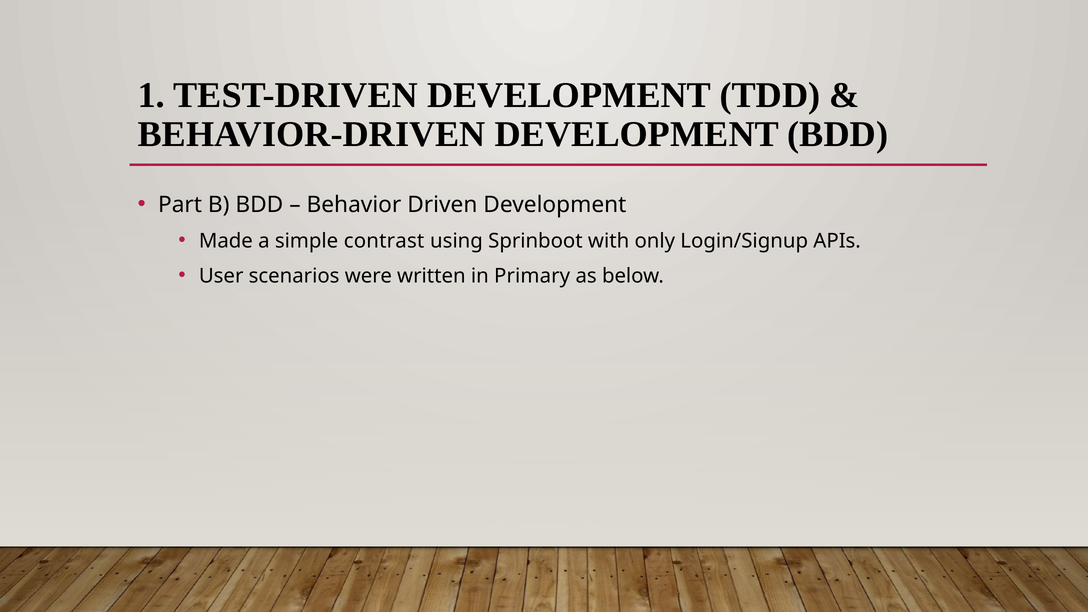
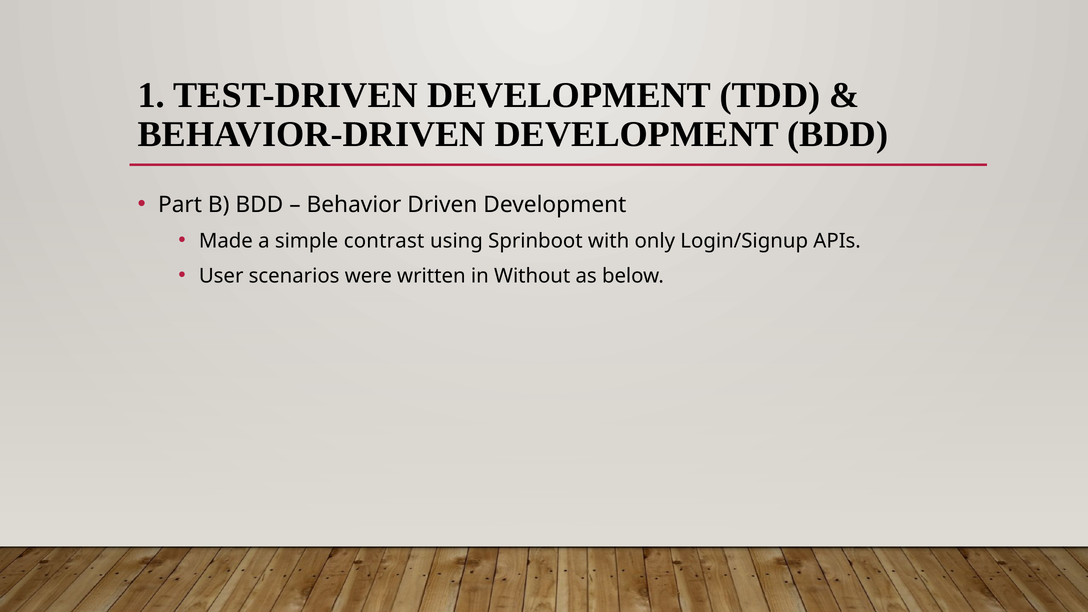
Primary: Primary -> Without (532, 276)
